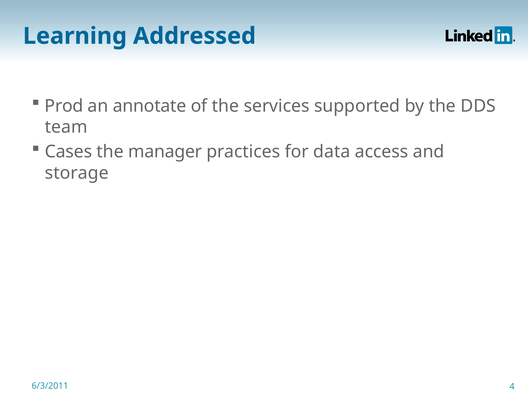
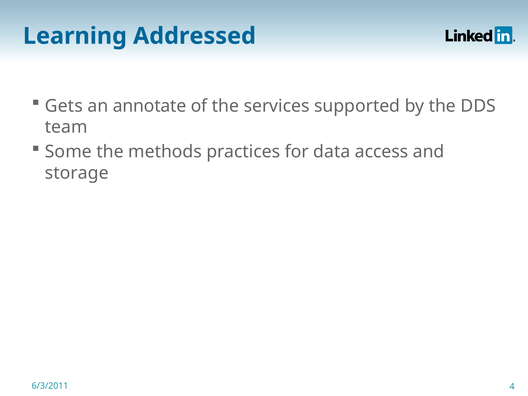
Prod: Prod -> Gets (64, 106)
Cases: Cases -> Some (68, 152)
manager: manager -> methods (165, 152)
